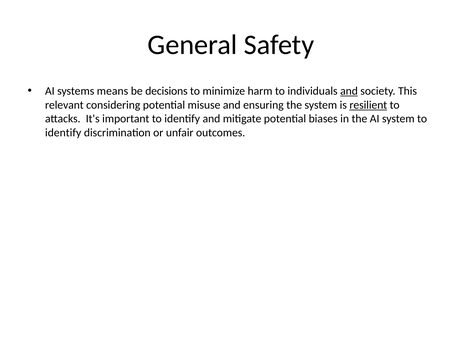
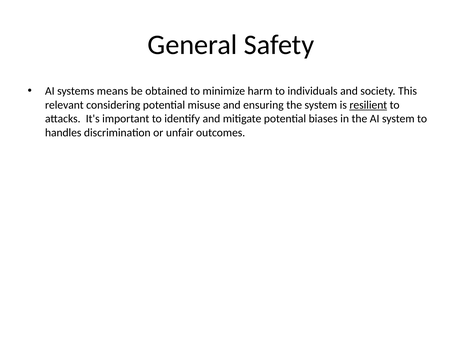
decisions: decisions -> obtained (166, 91)
and underline: present -> none (349, 91)
identify: identify -> handles (63, 132)
